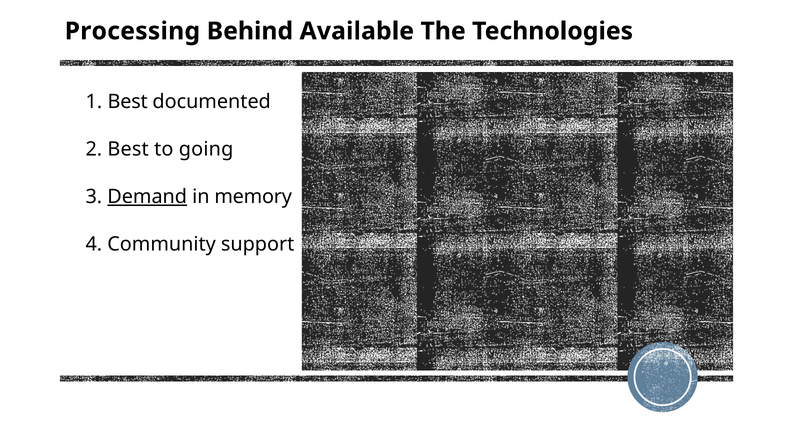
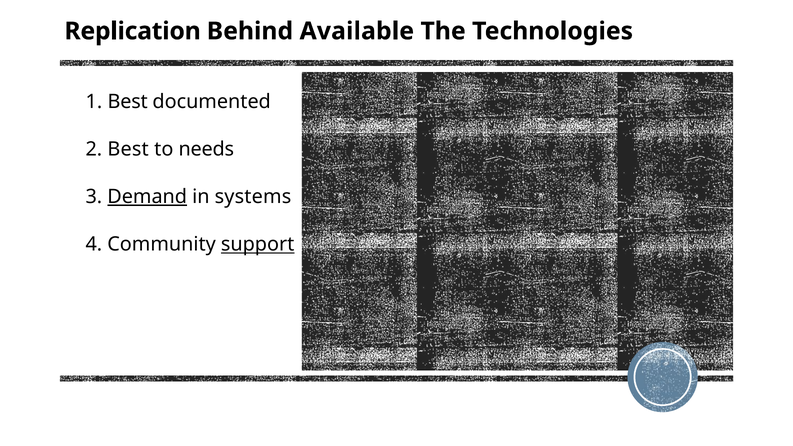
Processing: Processing -> Replication (133, 31)
going: going -> needs (206, 149)
memory: memory -> systems (253, 197)
support underline: none -> present (258, 244)
